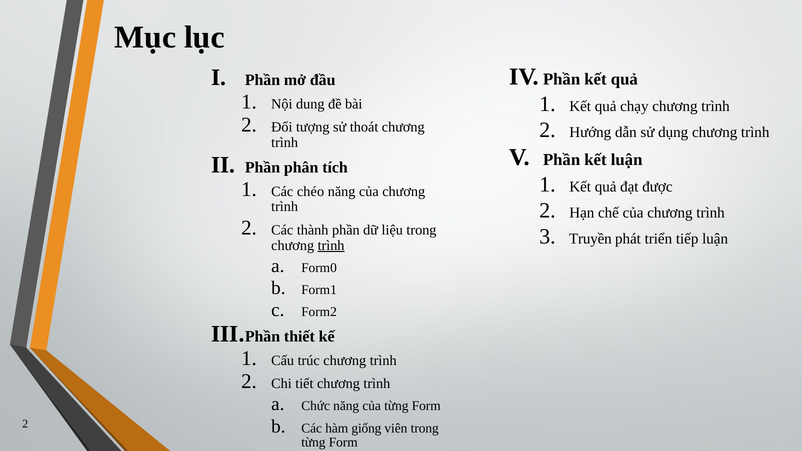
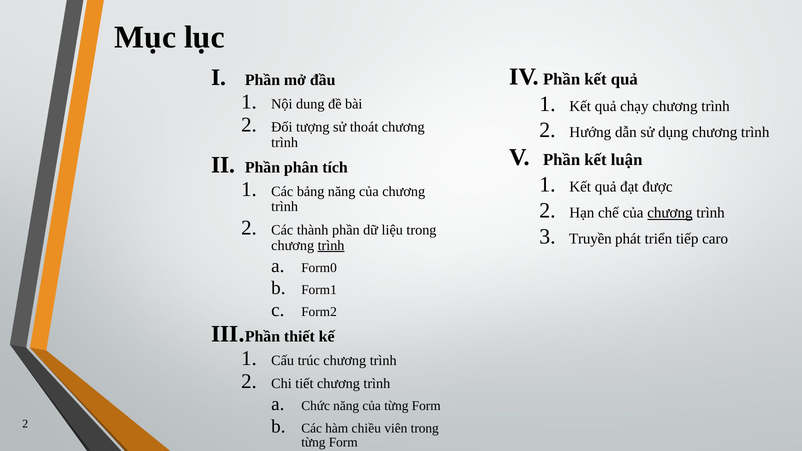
chéo: chéo -> bảng (311, 191)
chương underline: none -> present (670, 213)
tiếp luận: luận -> caro (715, 239)
giống: giống -> chiều (366, 428)
